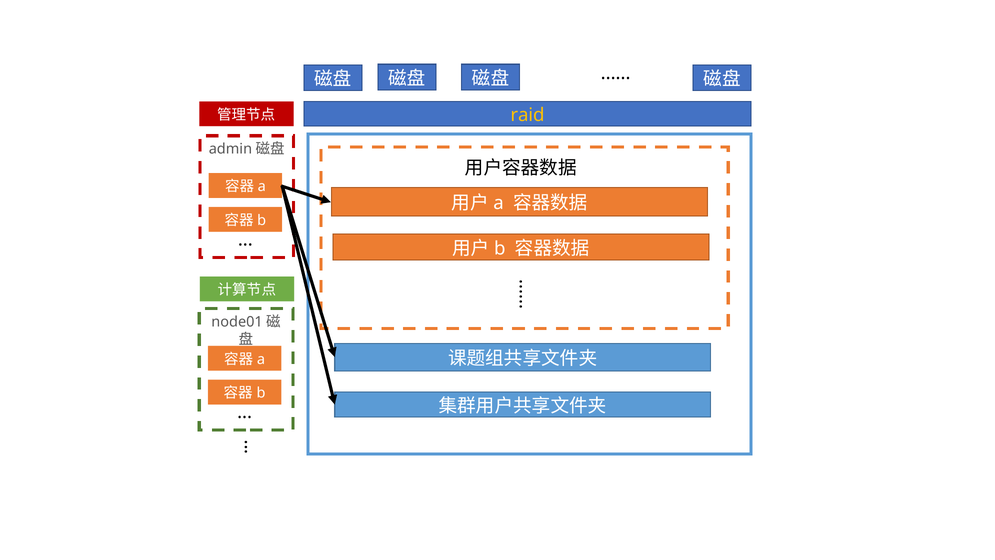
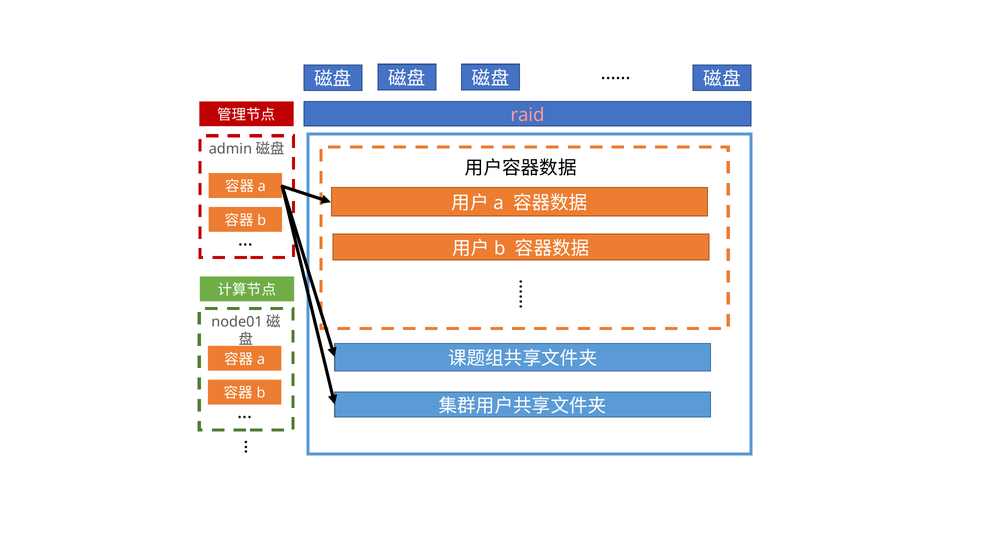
raid colour: yellow -> pink (527, 115)
